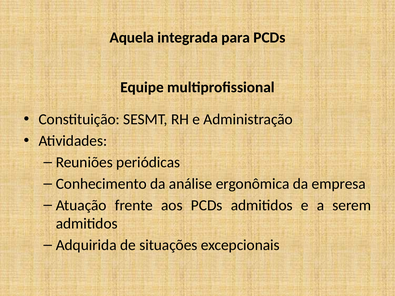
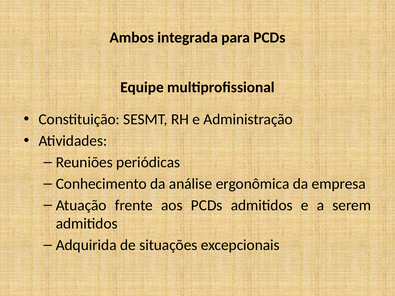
Aquela: Aquela -> Ambos (132, 38)
